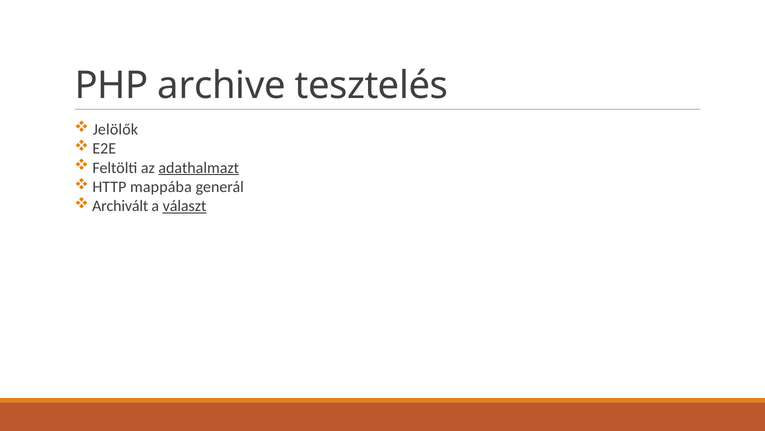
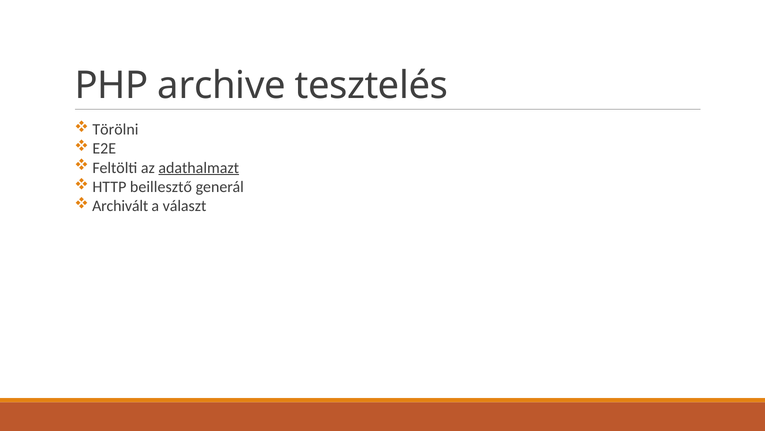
Jelölők: Jelölők -> Törölni (115, 129)
mappába: mappába -> beillesztő (161, 187)
választ underline: present -> none (184, 206)
